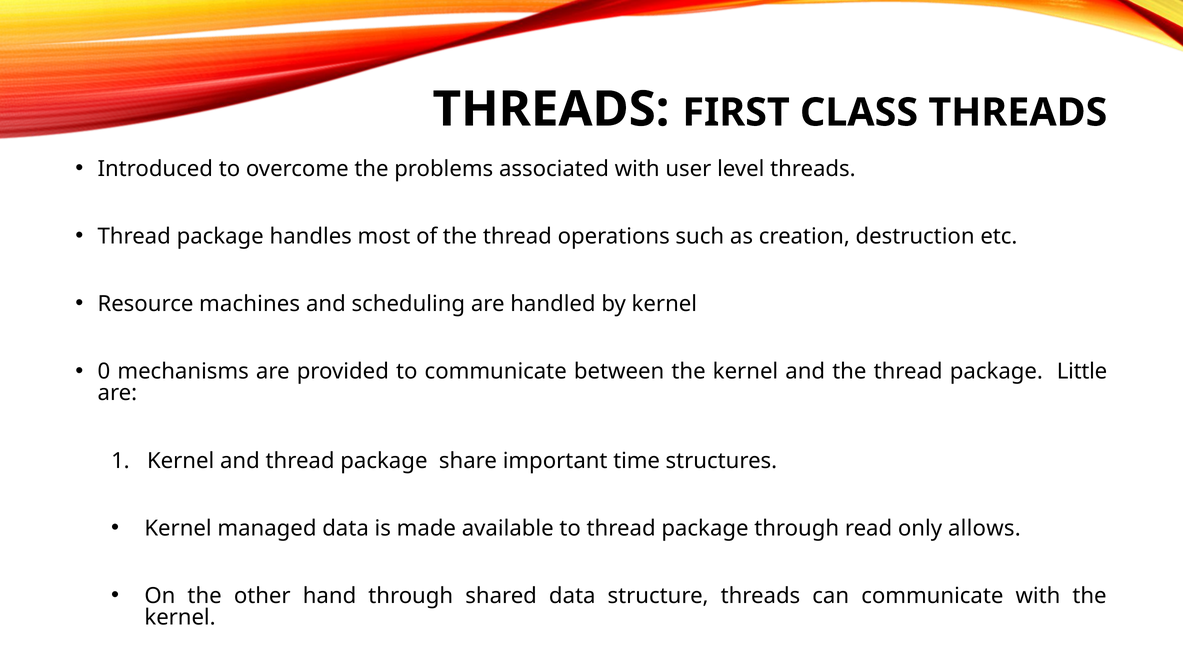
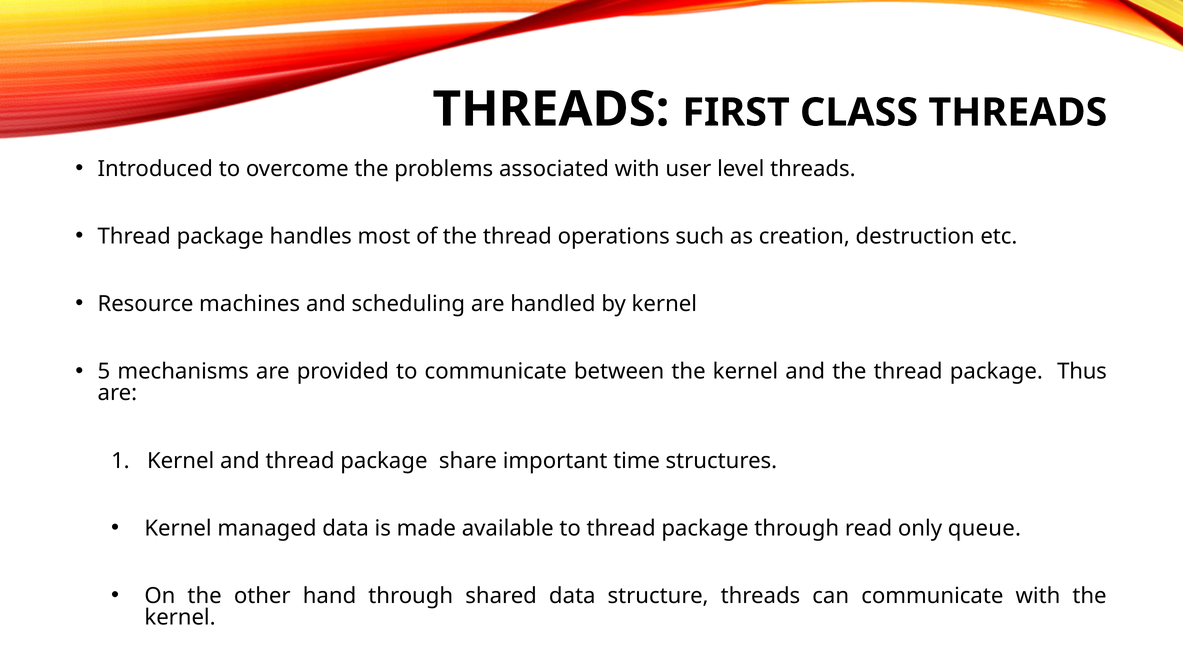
0: 0 -> 5 (104, 372)
Little: Little -> Thus (1082, 372)
allows: allows -> queue (984, 529)
